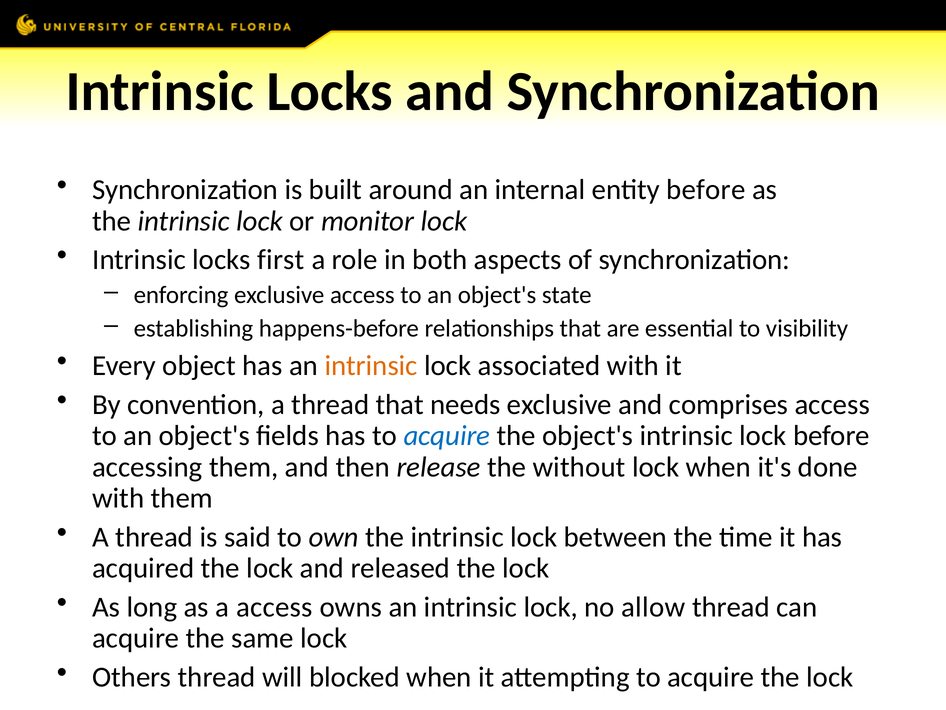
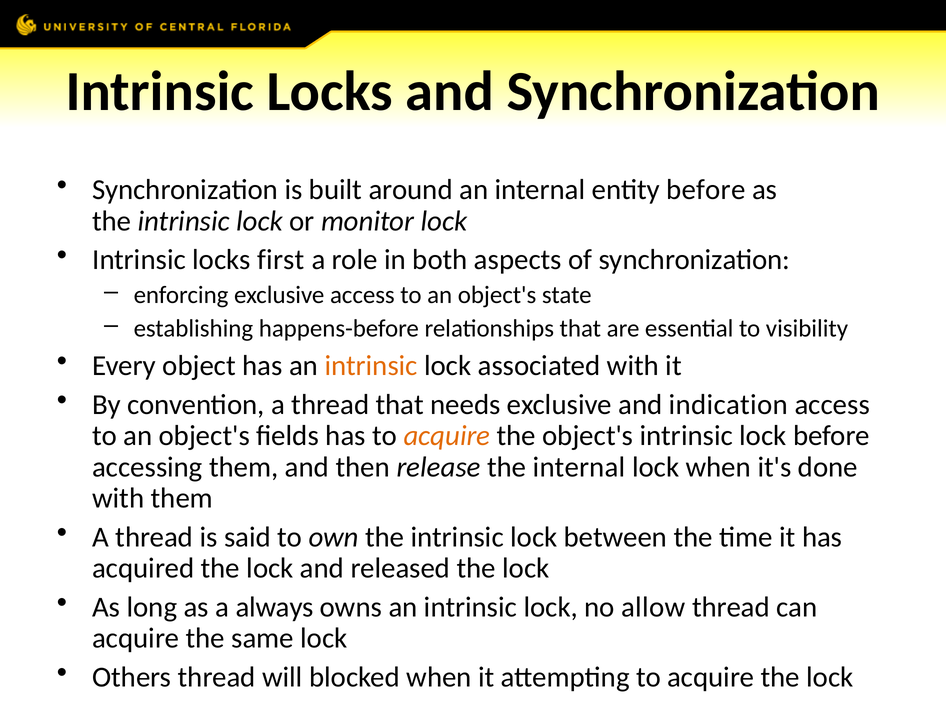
comprises: comprises -> indication (728, 404)
acquire colour: blue -> orange (447, 436)
the without: without -> internal (579, 467)
a access: access -> always (275, 607)
